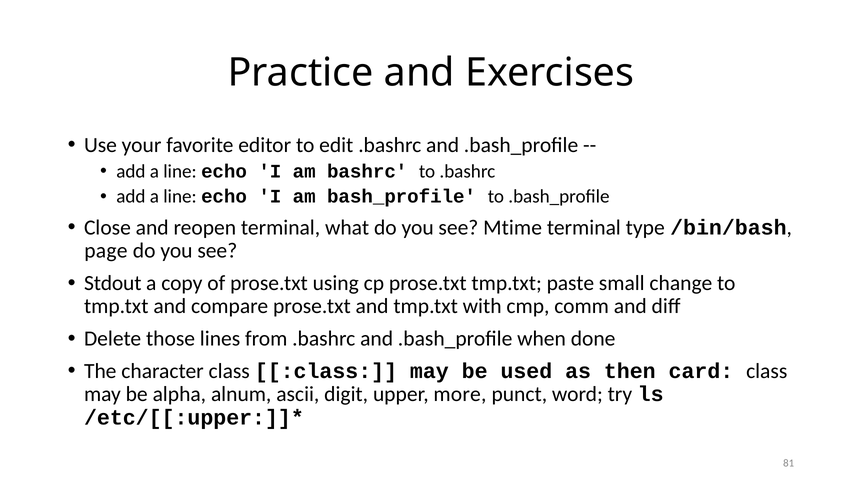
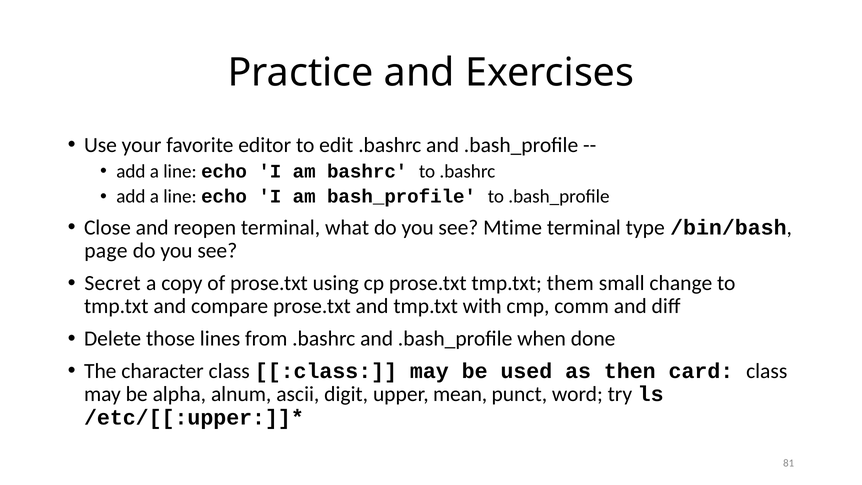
Stdout: Stdout -> Secret (113, 283)
paste: paste -> them (570, 283)
more: more -> mean (460, 394)
